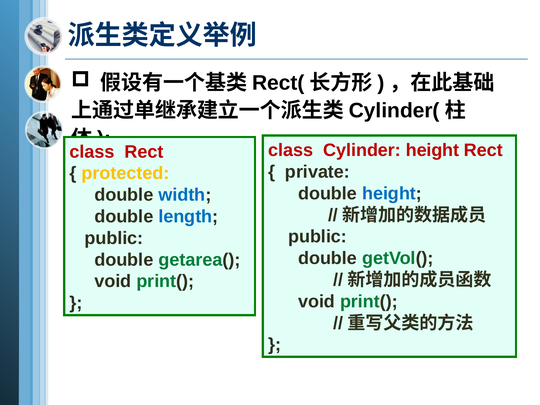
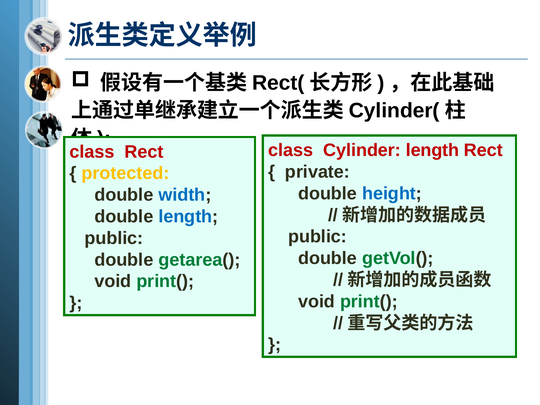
Cylinder height: height -> length (433, 150)
